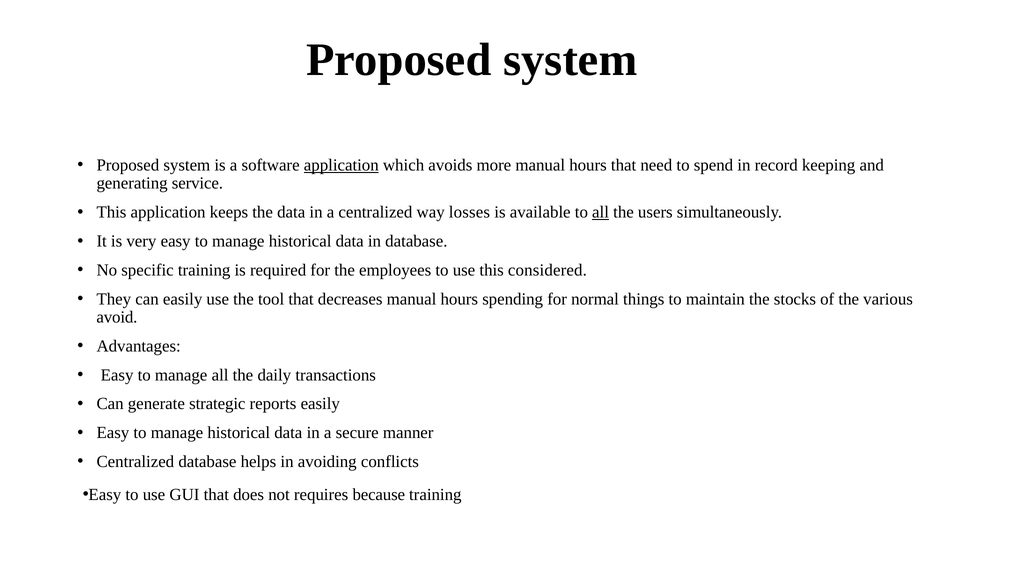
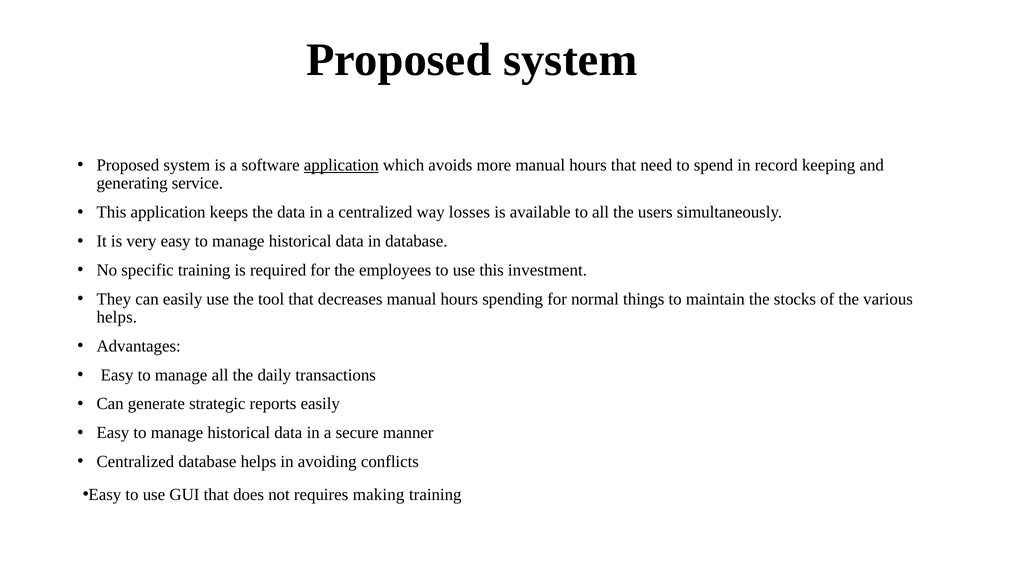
all underline: present -> none (601, 212)
considered: considered -> investment (548, 270)
avoid: avoid -> helps (117, 317)
because: because -> making (379, 494)
